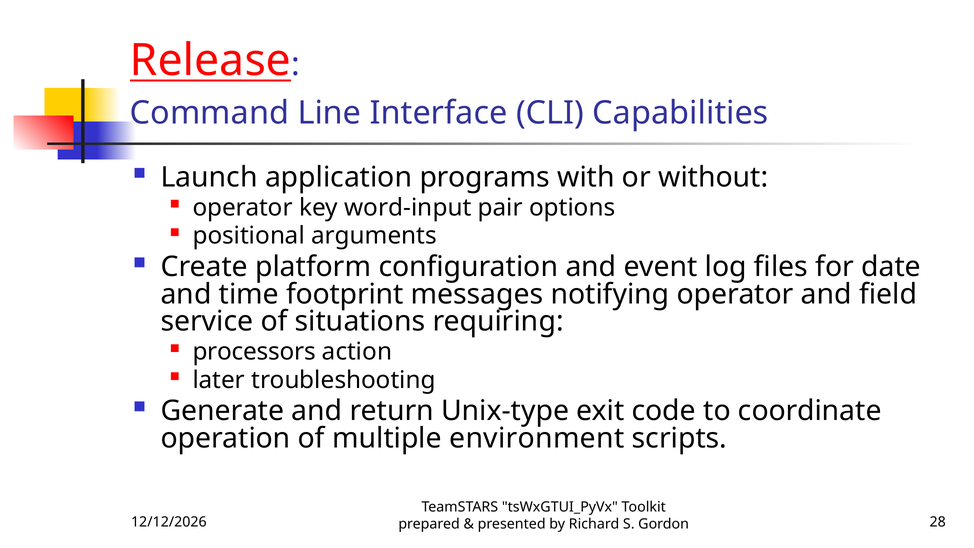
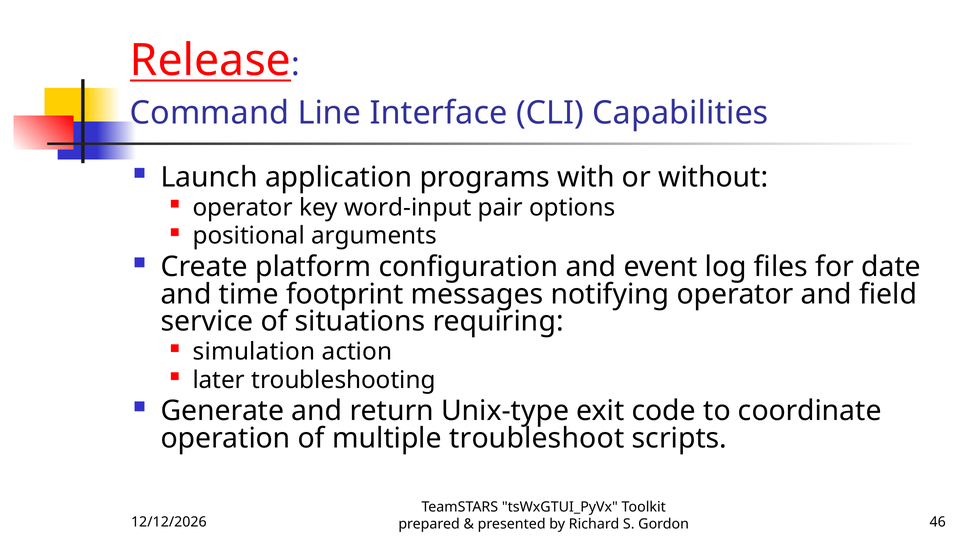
processors: processors -> simulation (254, 352)
environment: environment -> troubleshoot (537, 438)
28: 28 -> 46 (938, 522)
